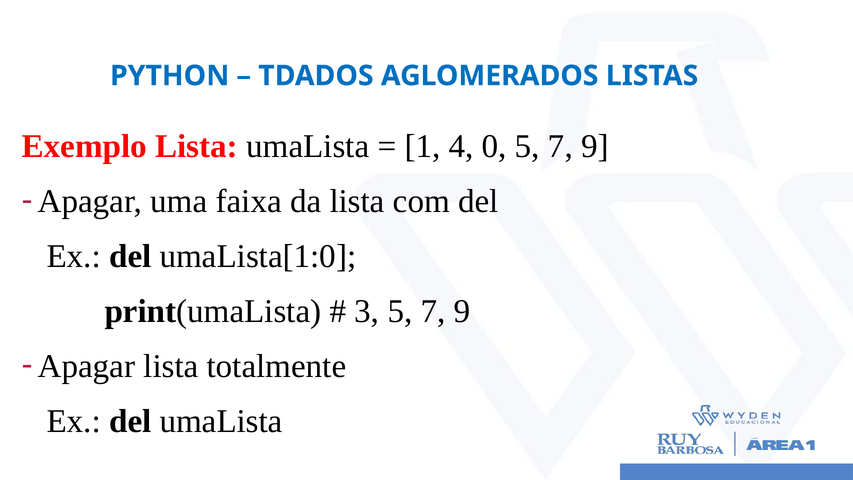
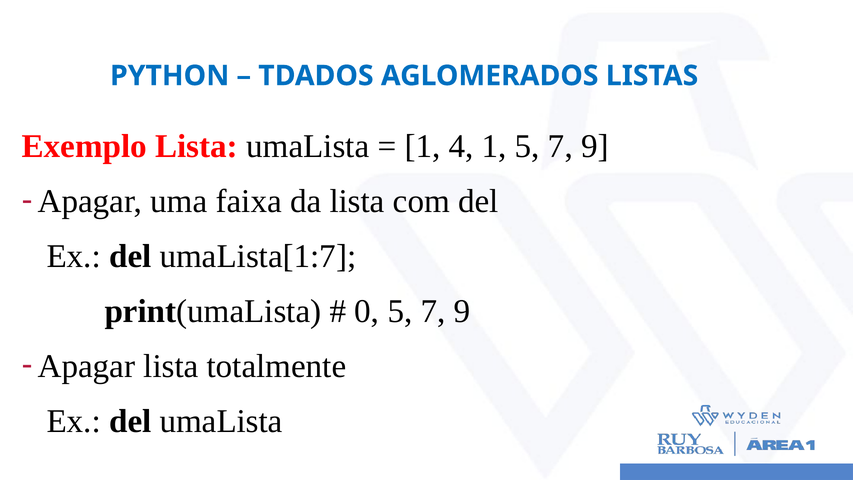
4 0: 0 -> 1 (494, 146)
umaLista[1:0: umaLista[1:0 -> umaLista[1:7 (258, 256)
3: 3 -> 0 (367, 311)
